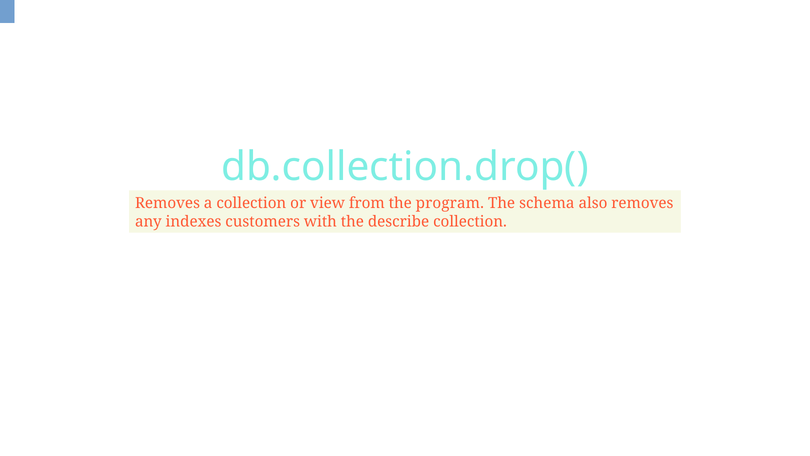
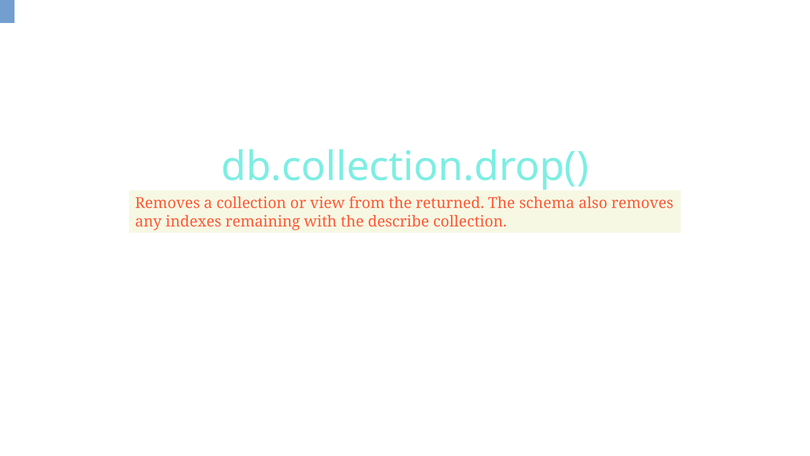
program: program -> returned (450, 203)
customers: customers -> remaining (263, 222)
